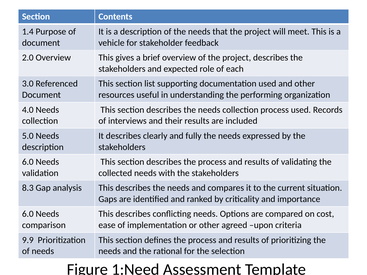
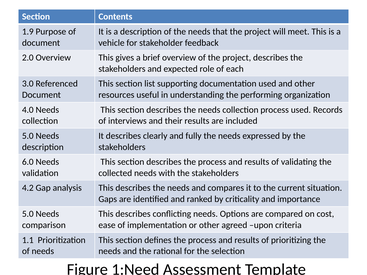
1.4: 1.4 -> 1.9 (28, 32)
8.3: 8.3 -> 4.2 (28, 188)
6.0: 6.0 -> 5.0 (28, 214)
9.9: 9.9 -> 1.1 (28, 240)
